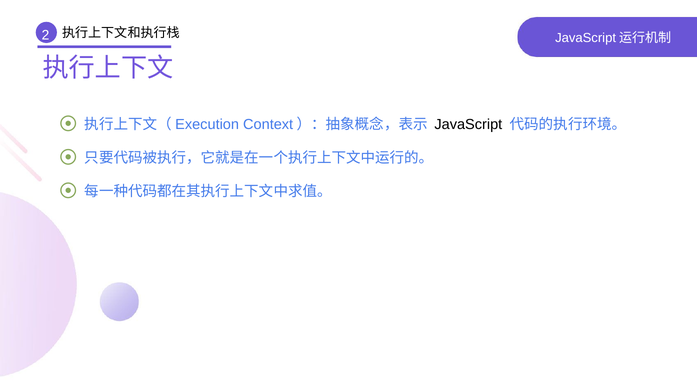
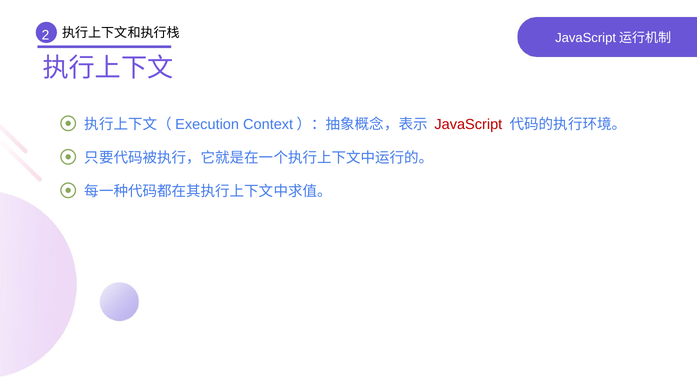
JavaScript colour: black -> red (468, 125)
